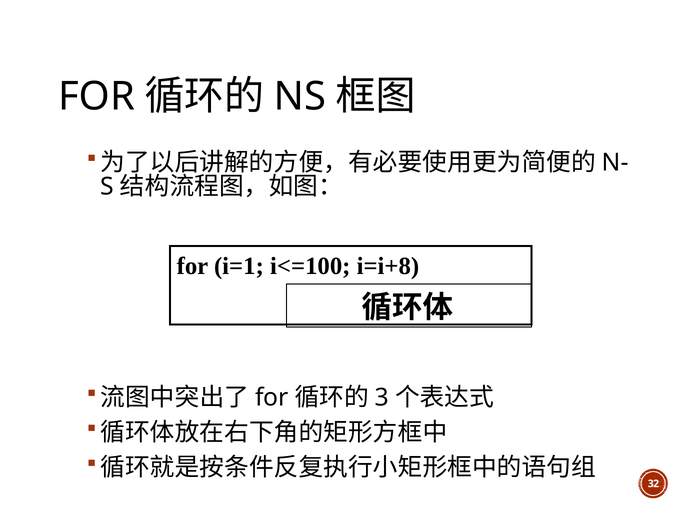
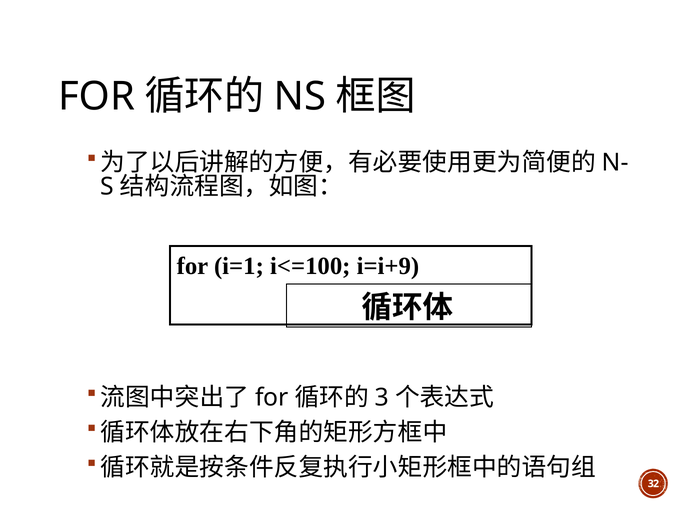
i=i+8: i=i+8 -> i=i+9 (388, 266)
